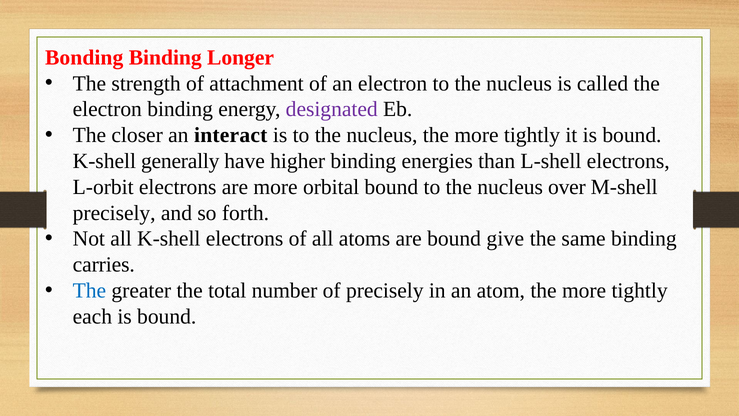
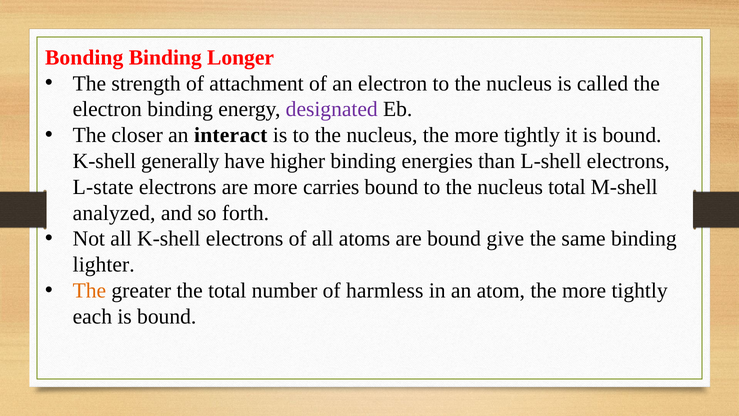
L-orbit: L-orbit -> L-state (103, 187)
orbital: orbital -> carries (331, 187)
nucleus over: over -> total (567, 187)
precisely: precisely -> analyzed (114, 213)
carries: carries -> lighter (104, 264)
The colour: blue -> orange (89, 290)
of precisely: precisely -> harmless (385, 290)
